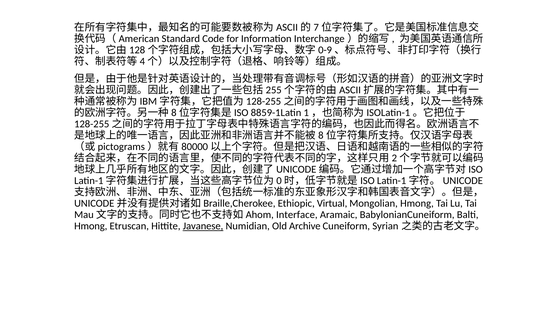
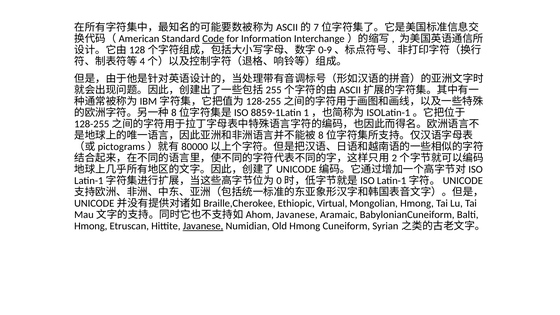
Code underline: none -> present (213, 39)
Interface: Interface -> Javanese (297, 215)
Old Archive: Archive -> Hmong (305, 226)
